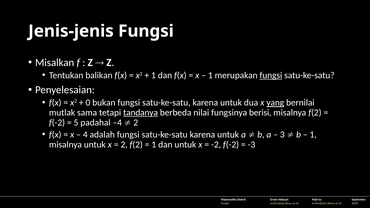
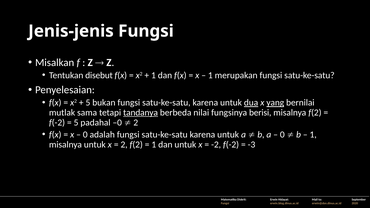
balikan: balikan -> disebut (99, 75)
fungsi underline: present -> none (271, 75)
0: 0 -> 5 (88, 103)
dua underline: none -> present (251, 103)
–4: –4 -> –0 (117, 123)
4: 4 -> 0 (85, 135)
3: 3 -> 0 (282, 135)
